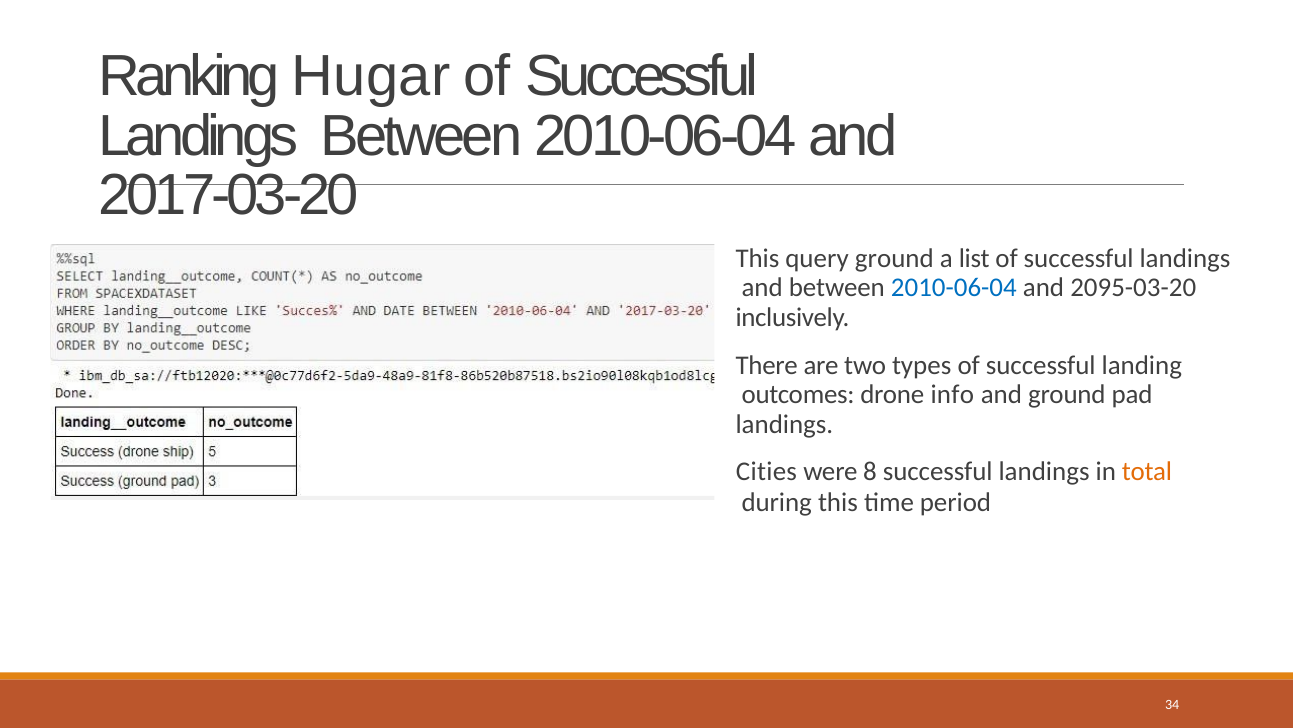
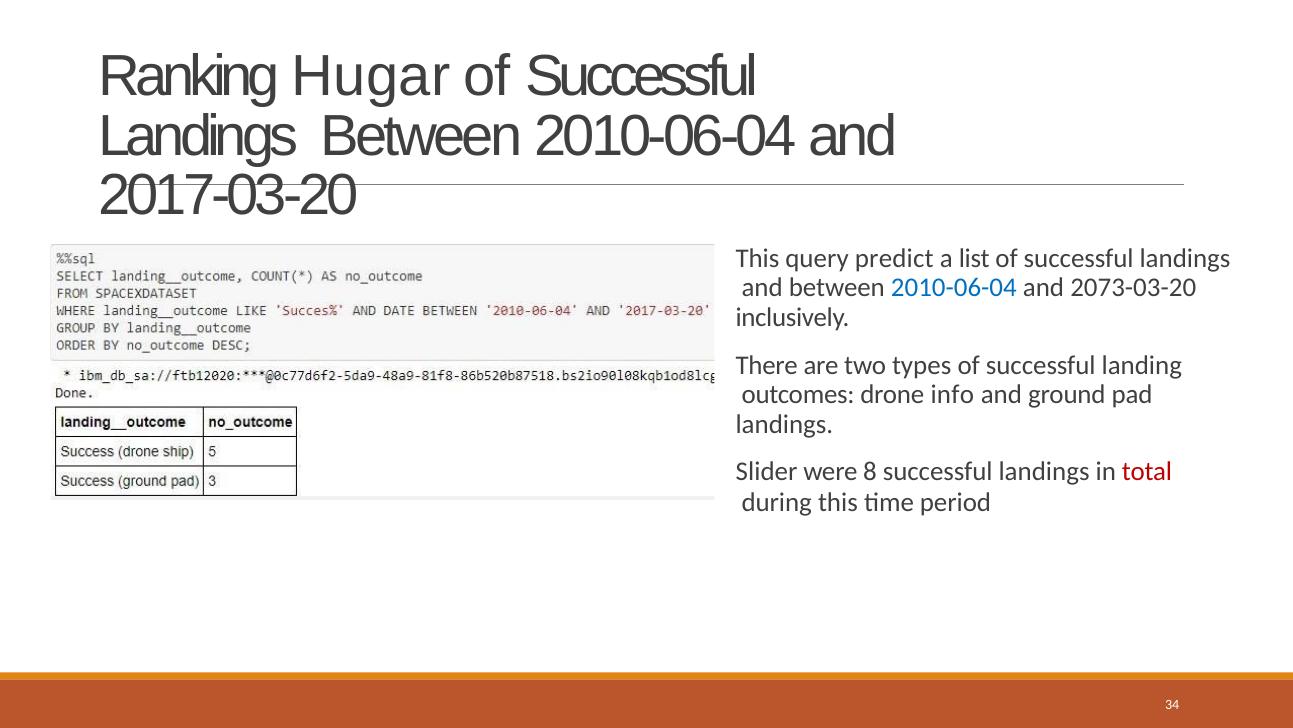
query ground: ground -> predict (894, 258)
2095-03-20: 2095-03-20 -> 2073-03-20 (1133, 287)
Cities: Cities -> Slider (767, 471)
total colour: orange -> red (1147, 471)
